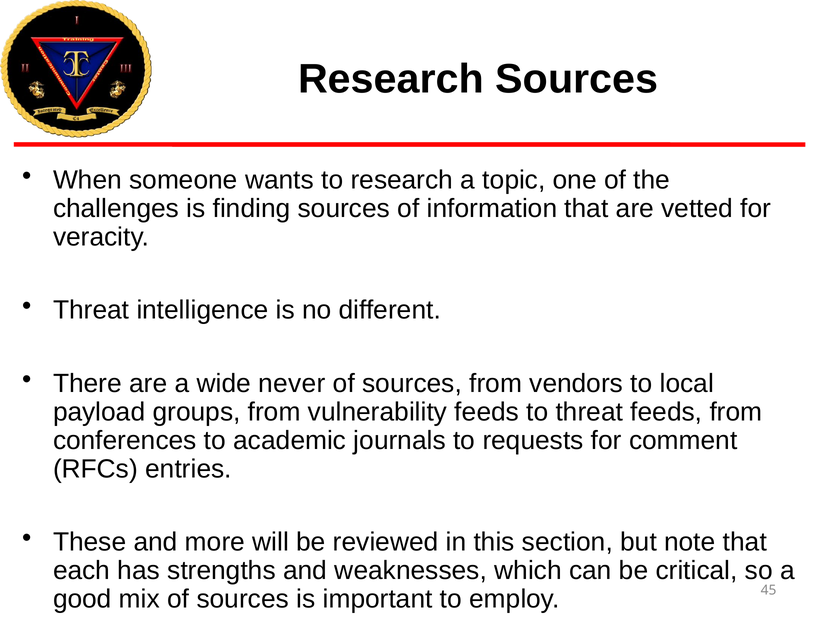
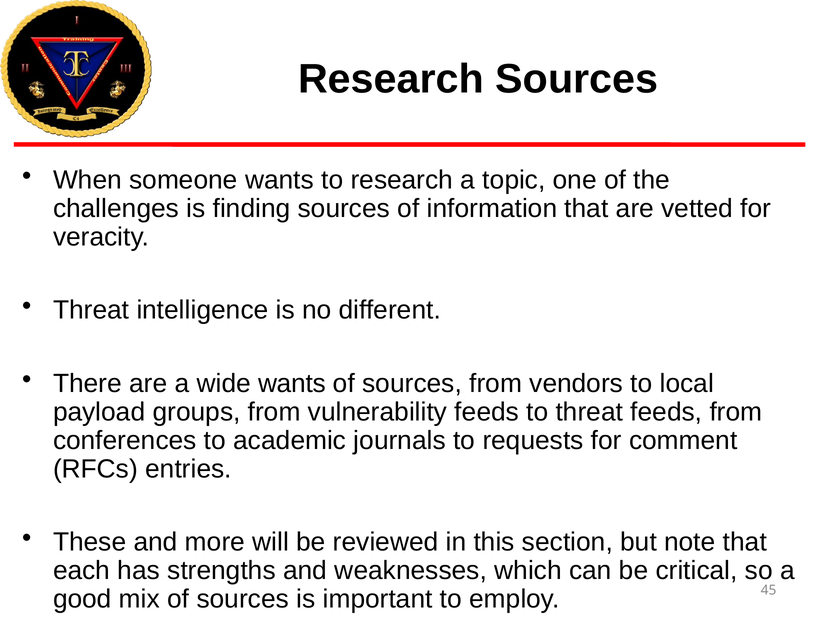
wide never: never -> wants (292, 384)
